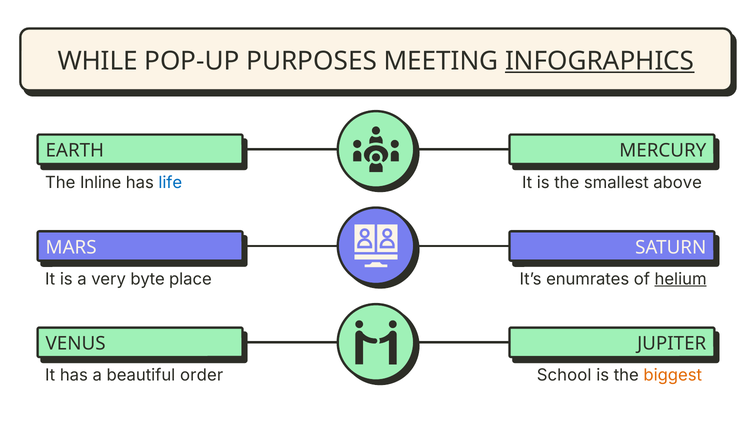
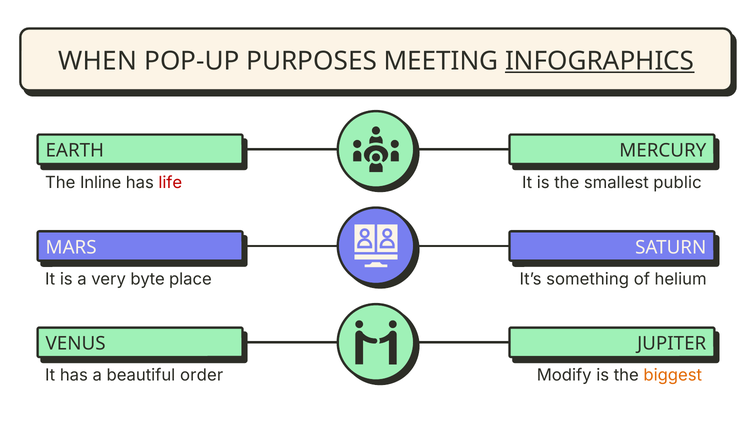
WHILE: WHILE -> WHEN (97, 61)
life colour: blue -> red (170, 183)
above: above -> public (678, 183)
enumrates: enumrates -> something (588, 279)
helium underline: present -> none (681, 279)
School: School -> Modify (564, 375)
